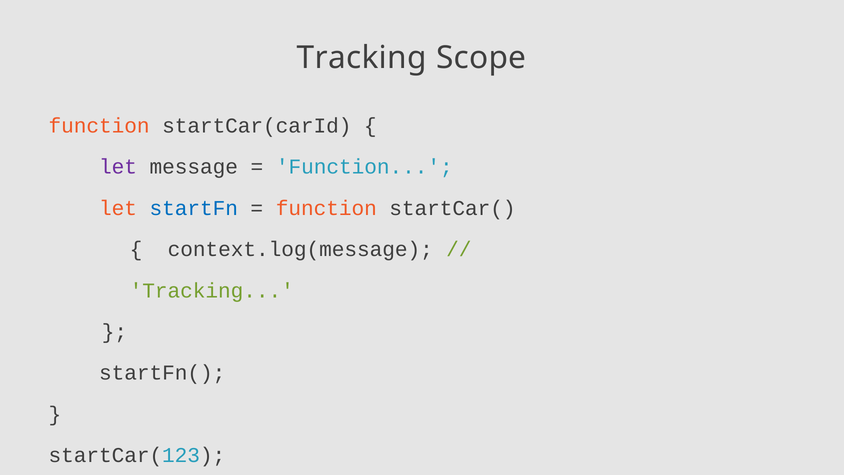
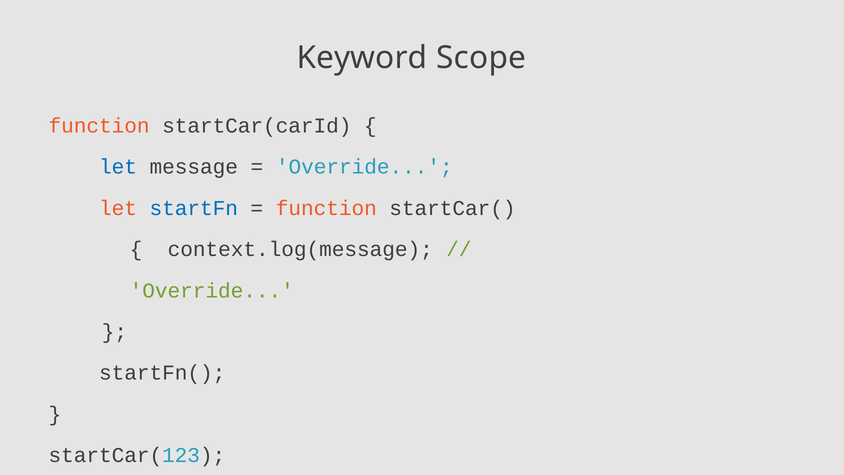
Tracking: Tracking -> Keyword (362, 58)
let colour: purple -> blue (118, 167)
Function: Function -> Override (364, 167)
Tracking: Tracking -> Override (212, 290)
